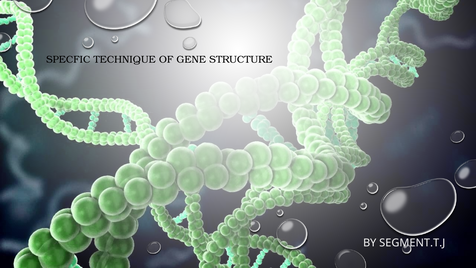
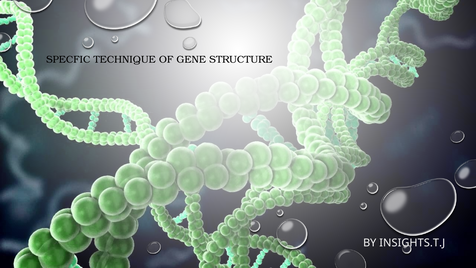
SEGMENT.T.J: SEGMENT.T.J -> INSIGHTS.T.J (412, 243)
